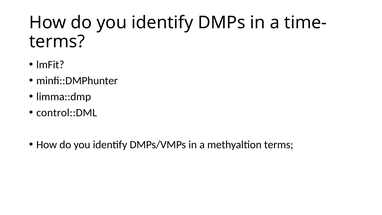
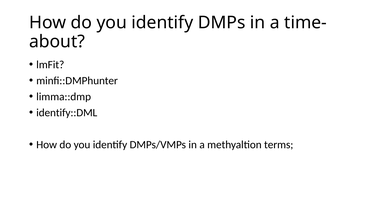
terms: terms -> about (57, 42)
control::DML: control::DML -> identify::DML (67, 113)
